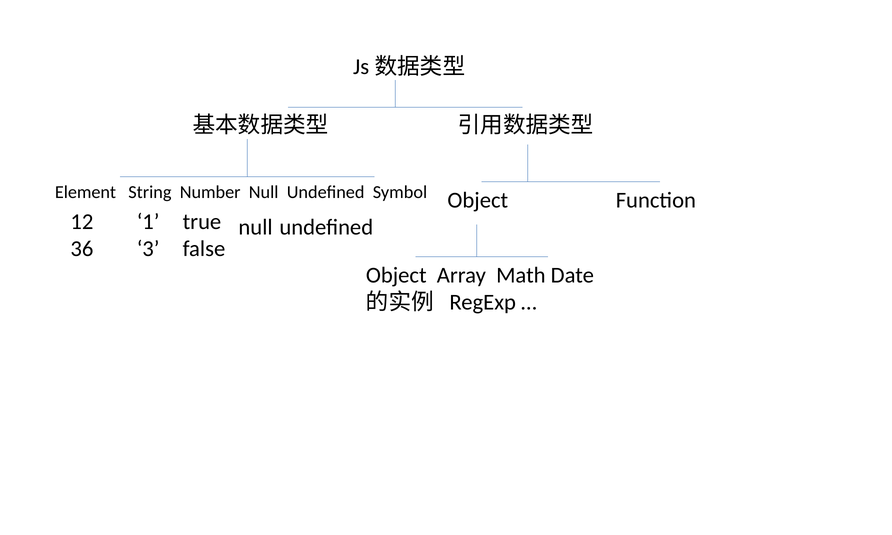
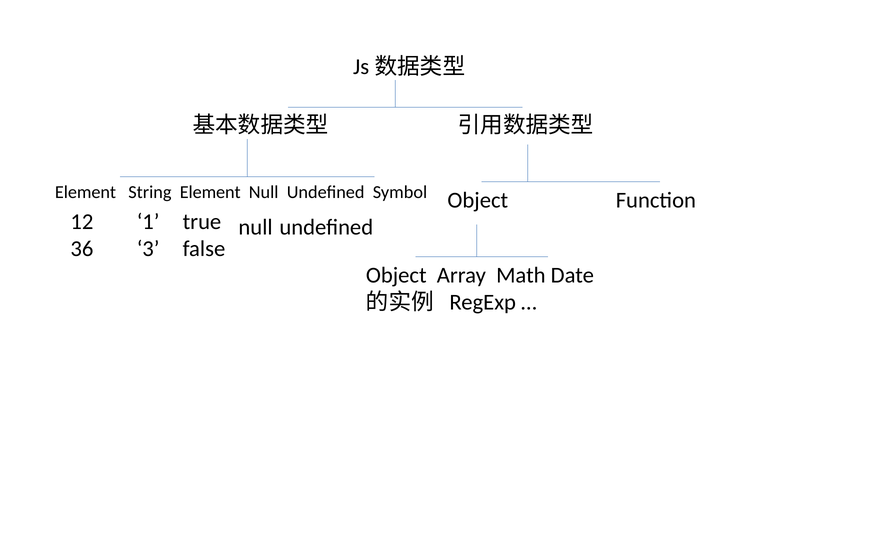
String Number: Number -> Element (210, 192)
